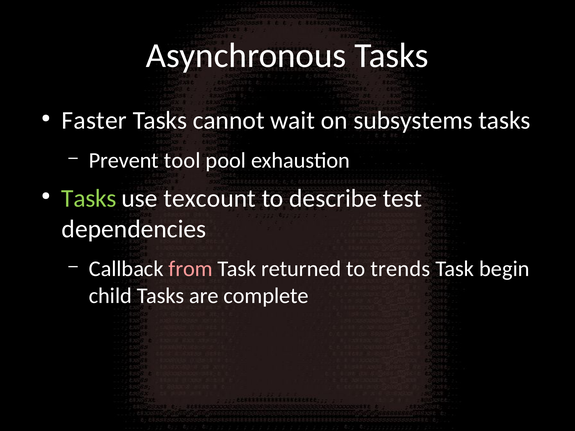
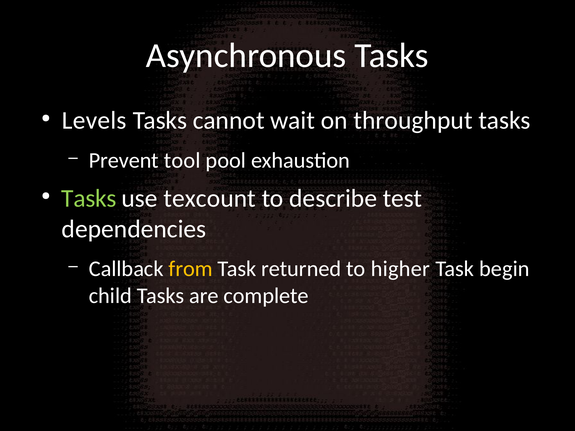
Faster: Faster -> Levels (94, 121)
subsystems: subsystems -> throughput (413, 121)
from colour: pink -> yellow (191, 269)
trends: trends -> higher (400, 269)
